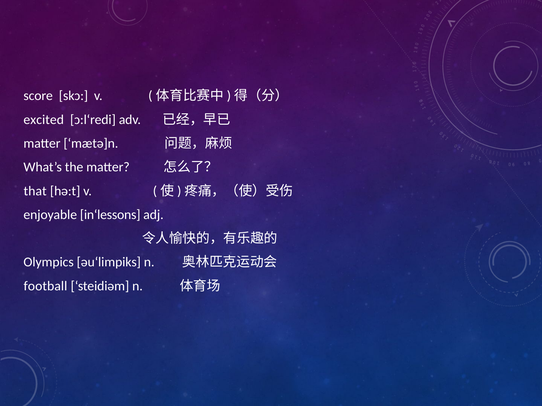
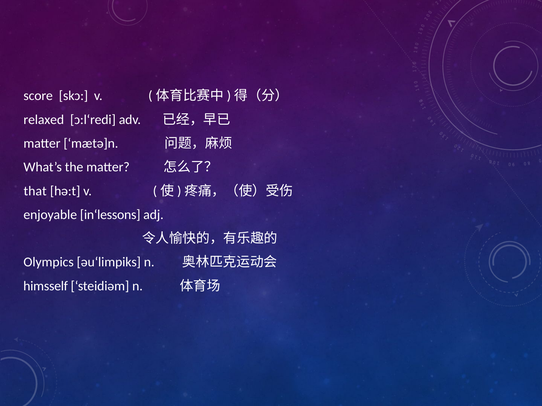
excited: excited -> relaxed (44, 120)
football: football -> himsself (46, 286)
